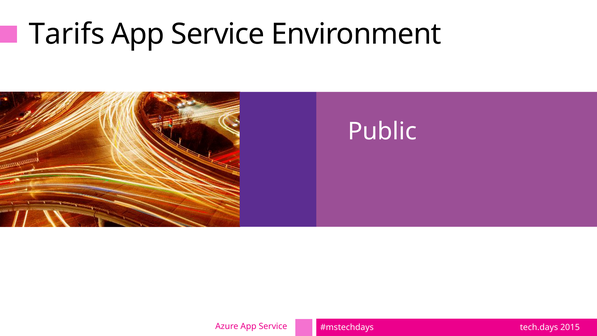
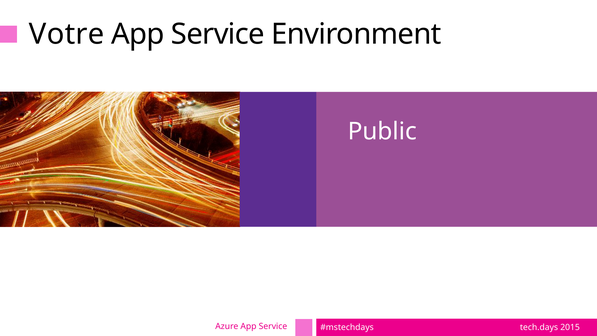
Tarifs: Tarifs -> Votre (67, 34)
